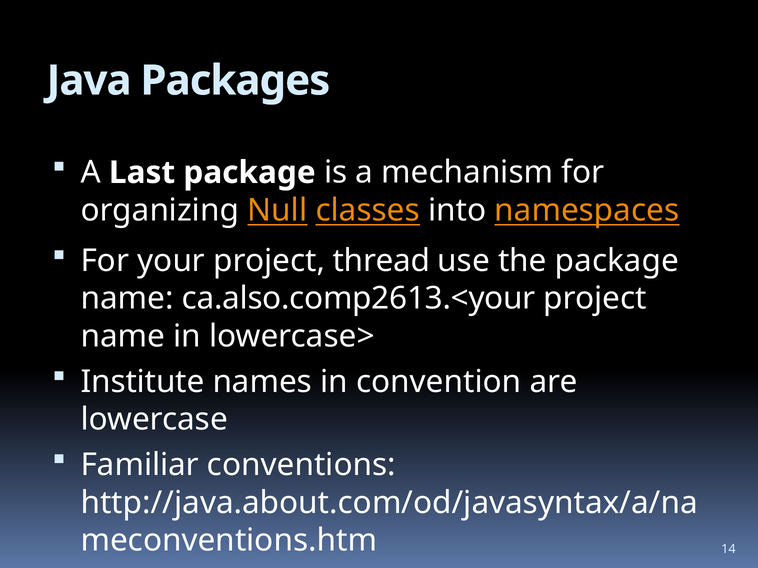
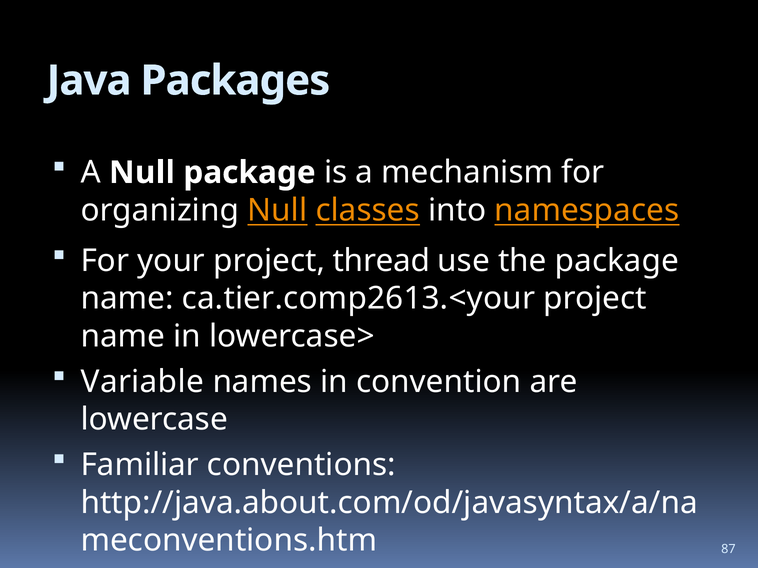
A Last: Last -> Null (142, 173)
ca.also.comp2613.<your: ca.also.comp2613.<your -> ca.tier.comp2613.<your (358, 299)
Institute: Institute -> Variable (142, 382)
14: 14 -> 87 (728, 550)
